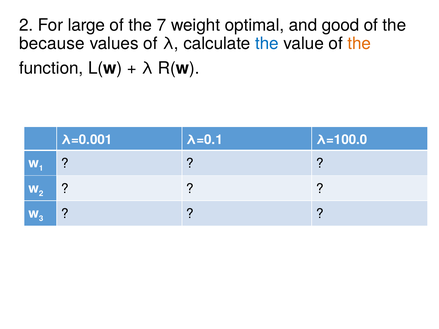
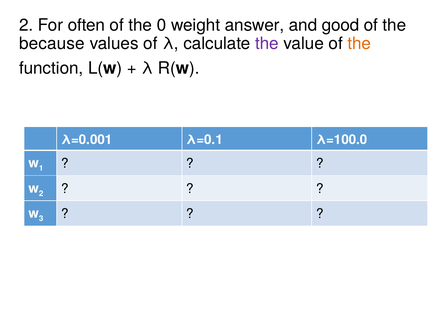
large: large -> often (86, 25)
7: 7 -> 0 (162, 25)
optimal: optimal -> answer (255, 25)
the colour: blue -> purple (267, 44)
